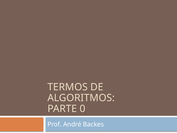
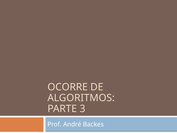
TERMOS: TERMOS -> OCORRE (68, 87)
0: 0 -> 3 (82, 109)
